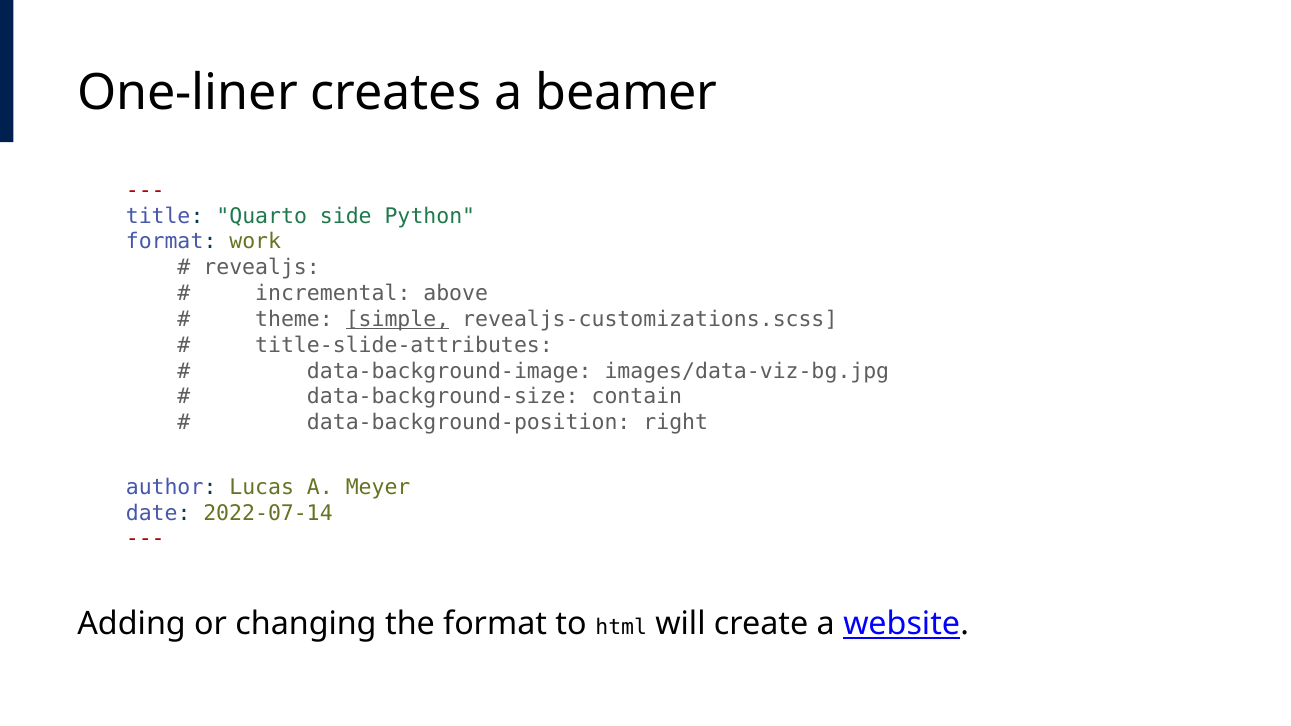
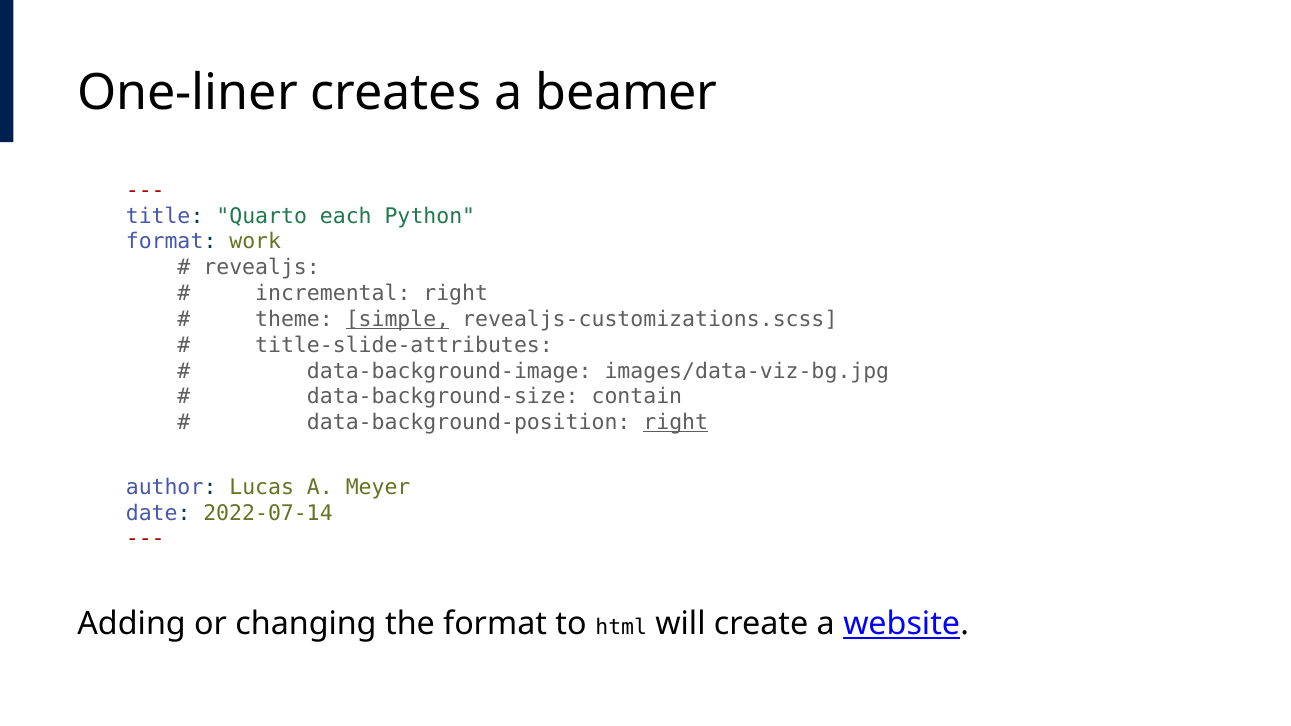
side: side -> each (346, 216)
incremental above: above -> right (456, 294)
right underline: none -> present (676, 423)
